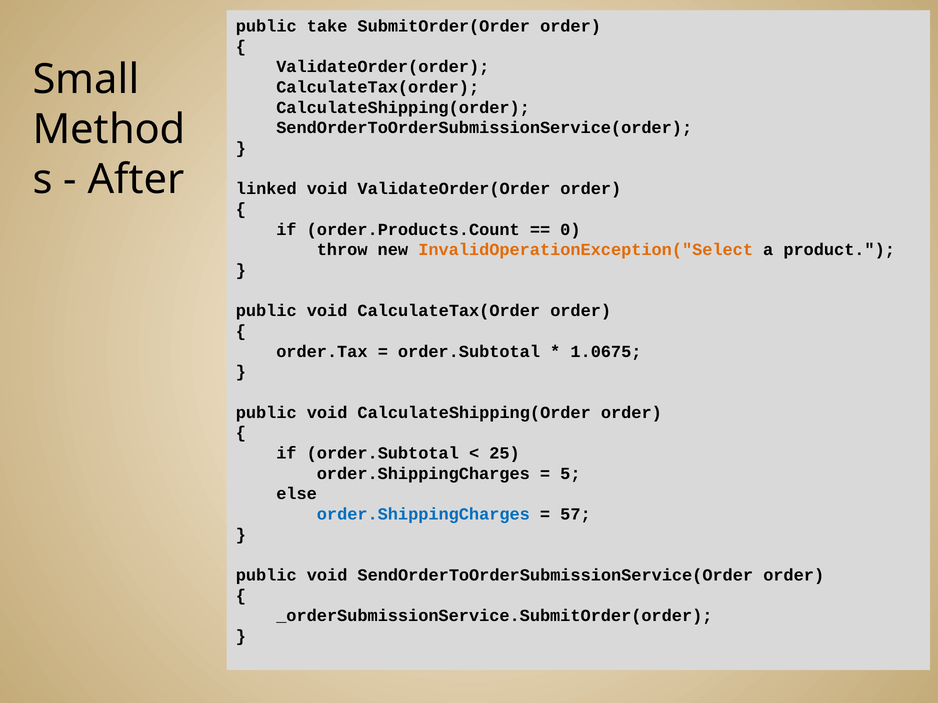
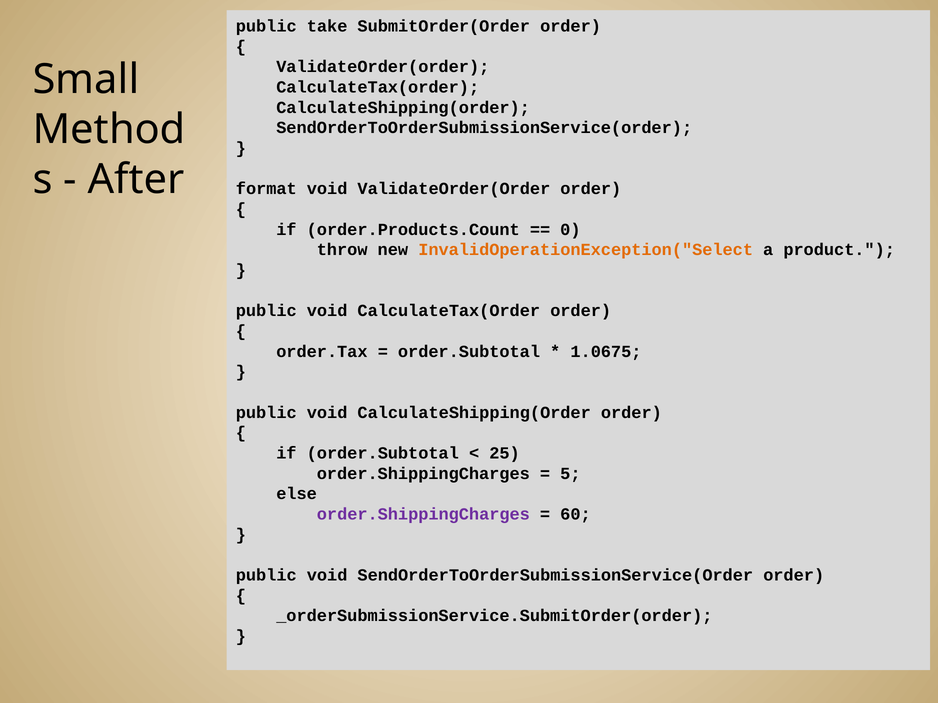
linked: linked -> format (266, 189)
order.ShippingCharges colour: blue -> purple (423, 515)
57: 57 -> 60 (575, 515)
